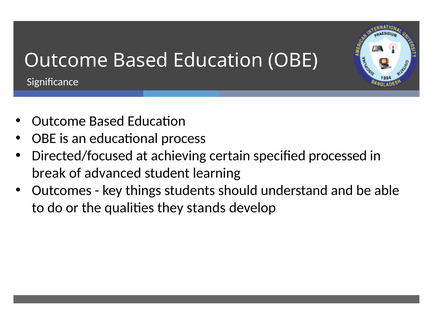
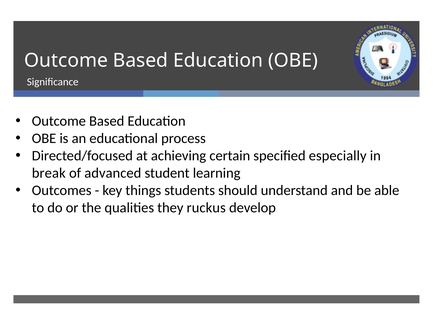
processed: processed -> especially (338, 156)
stands: stands -> ruckus (206, 208)
